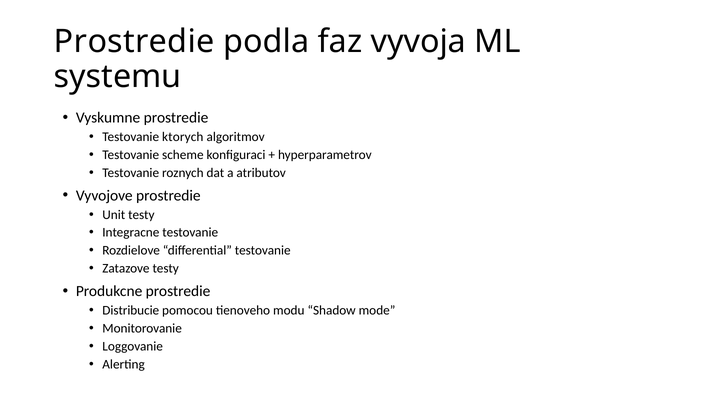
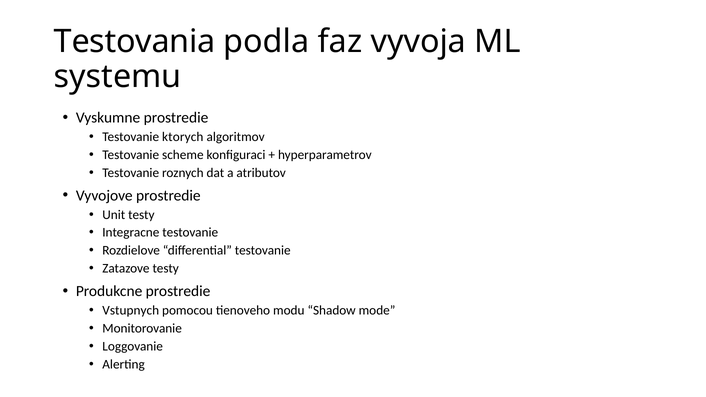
Prostredie: Prostredie -> Testovania (135, 42)
Distribucie: Distribucie -> Vstupnych (131, 311)
